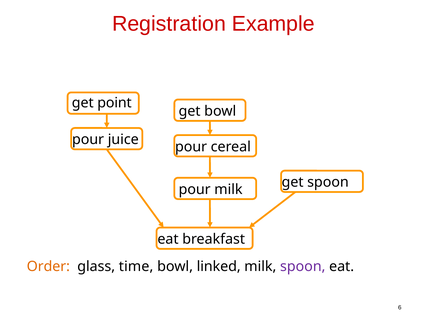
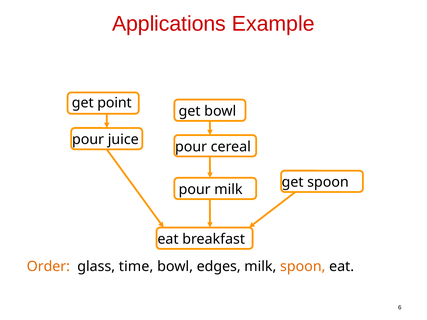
Registration: Registration -> Applications (169, 24)
linked: linked -> edges (219, 267)
spoon colour: purple -> orange (303, 267)
